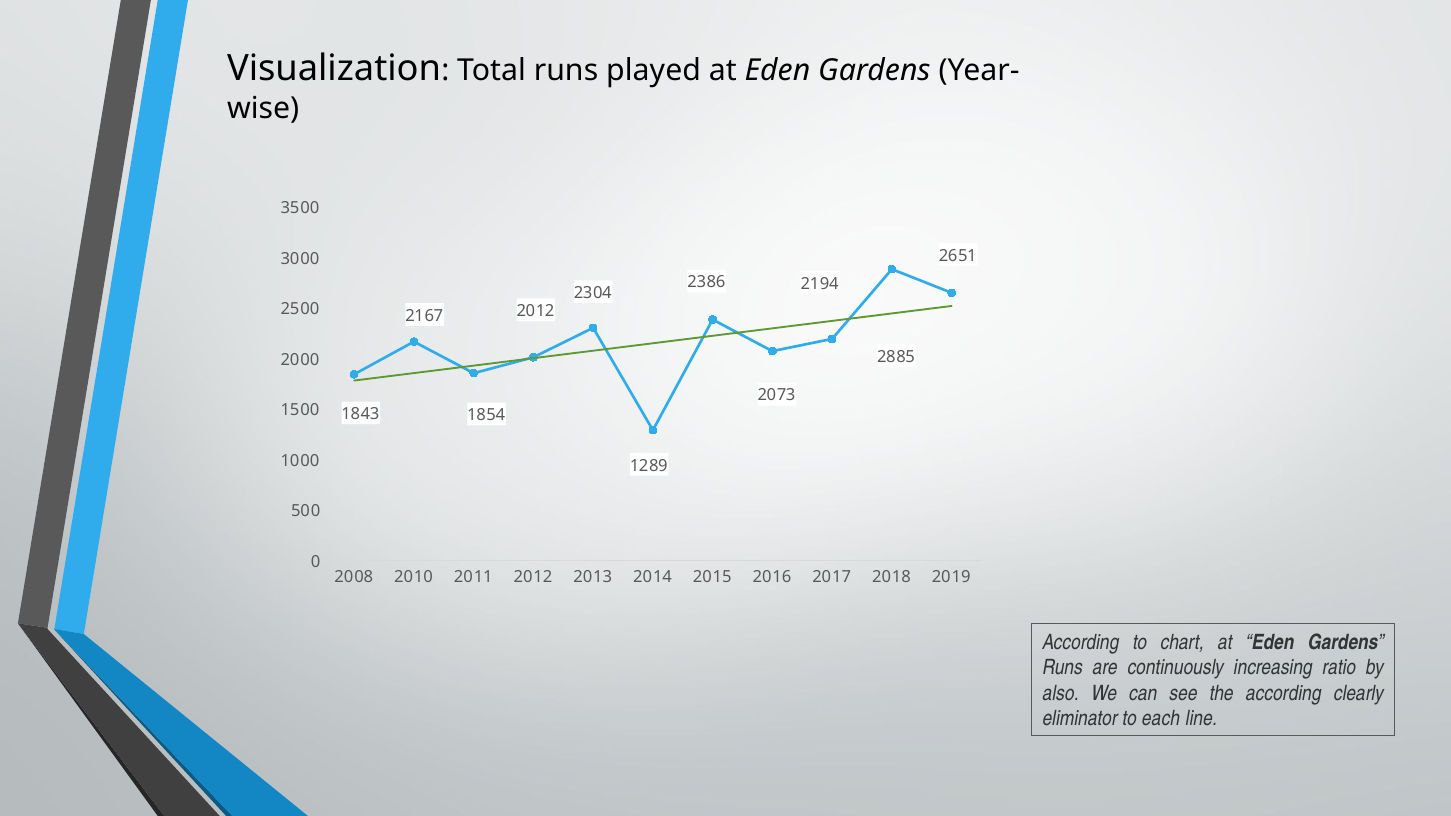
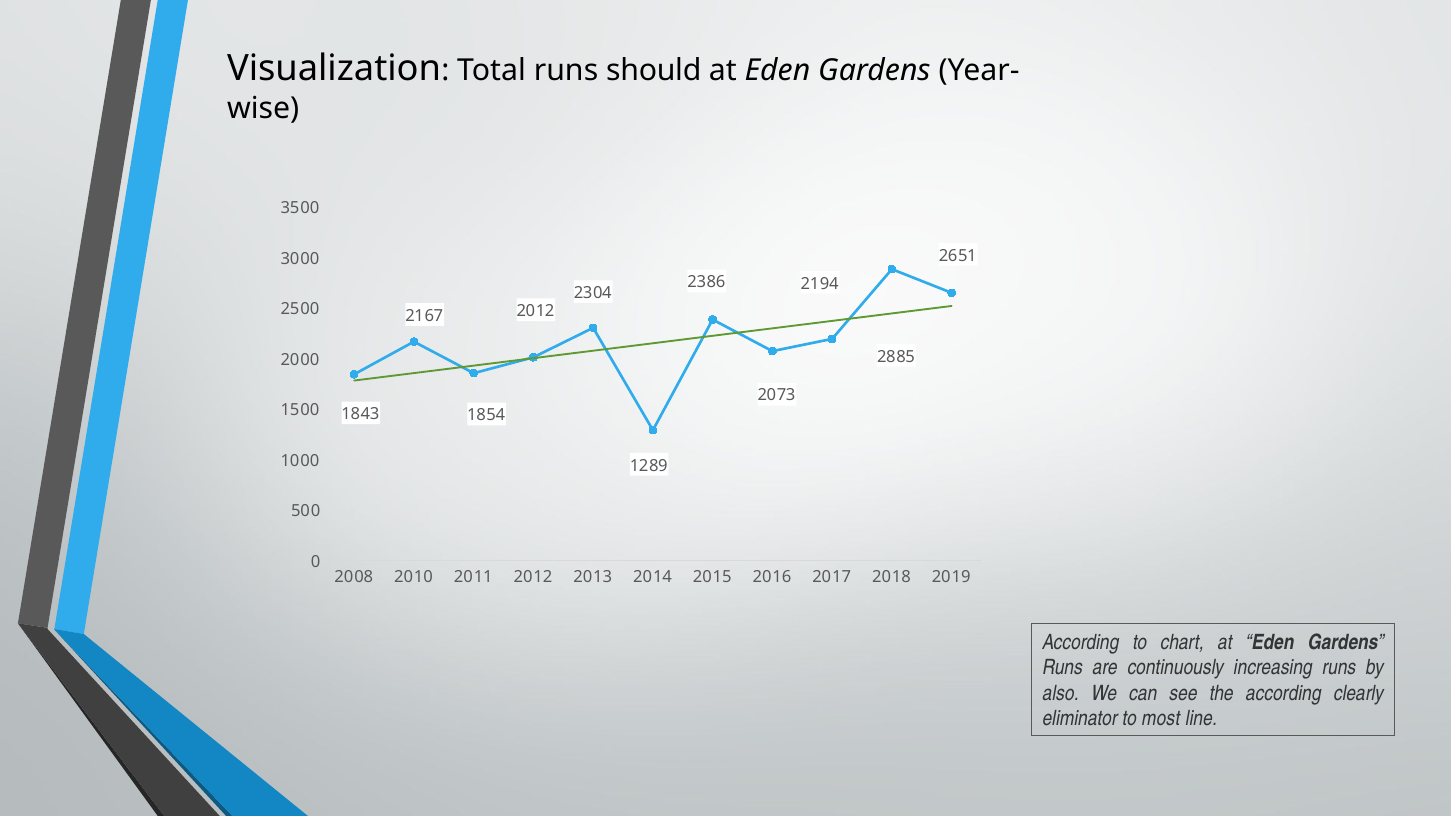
played: played -> should (654, 71)
increasing ratio: ratio -> runs (1339, 668)
each: each -> most (1161, 719)
